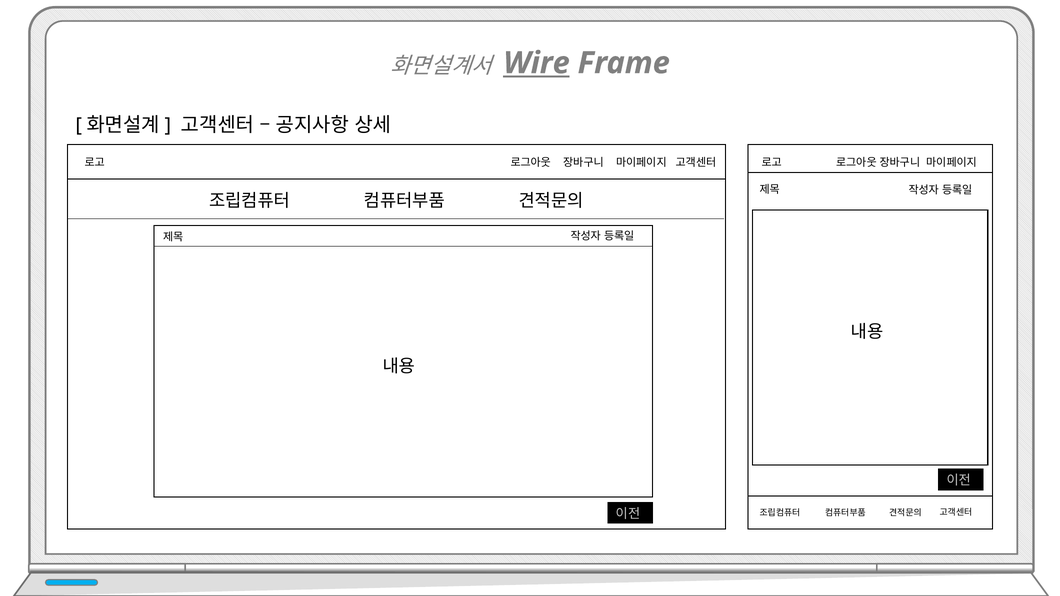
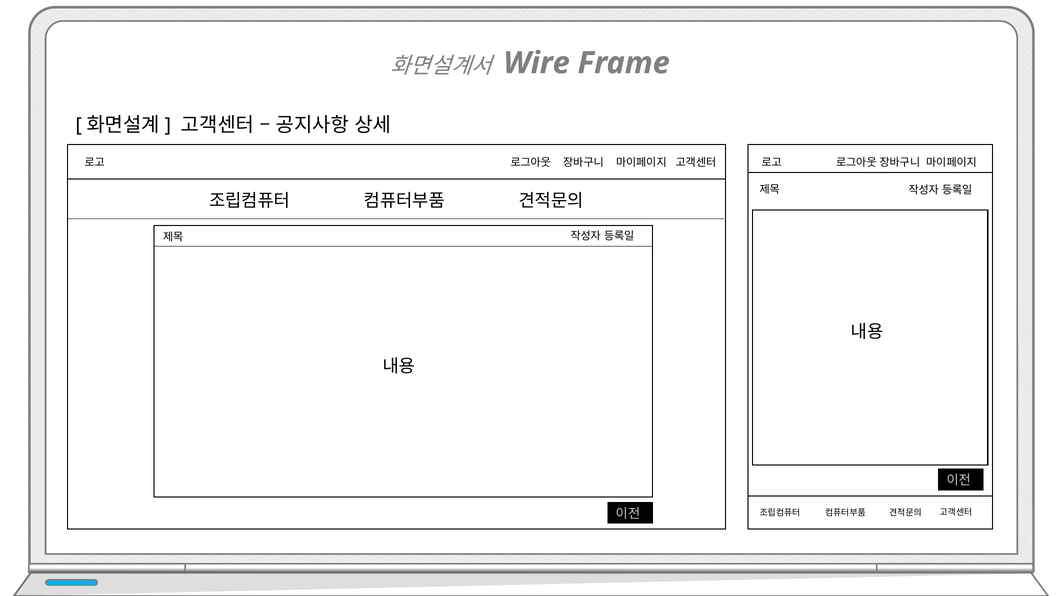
Wire underline: present -> none (537, 63)
